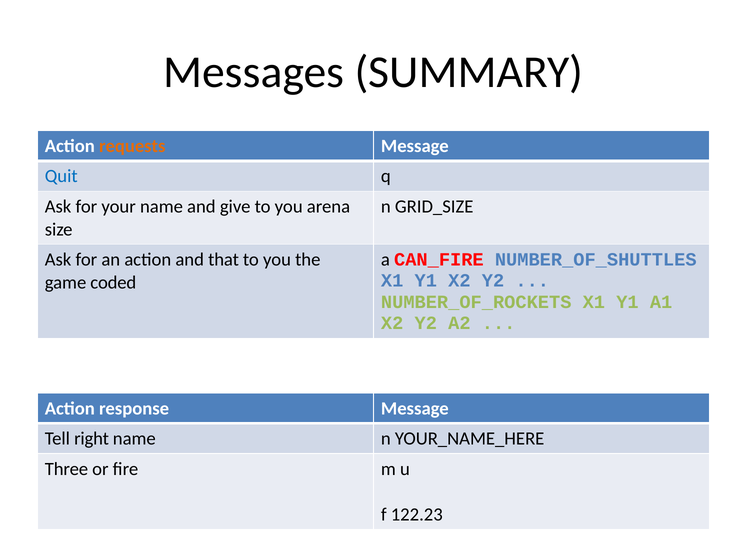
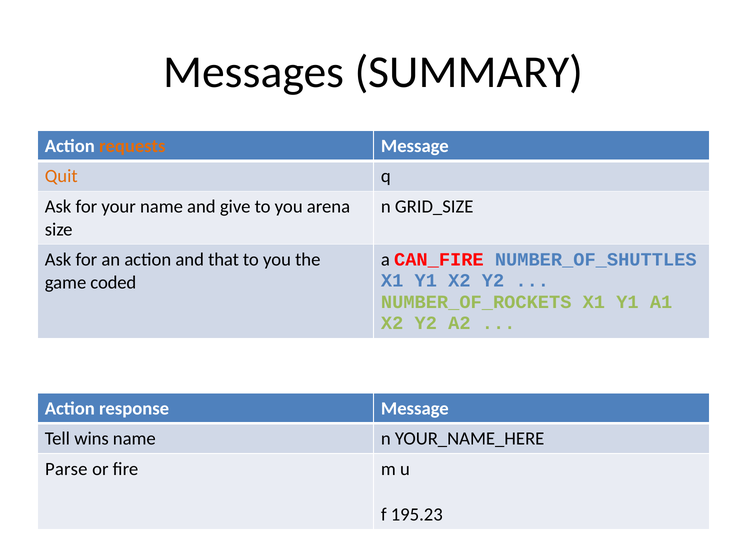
Quit colour: blue -> orange (61, 176)
right: right -> wins (92, 439)
Three: Three -> Parse (66, 469)
122.23: 122.23 -> 195.23 (417, 515)
